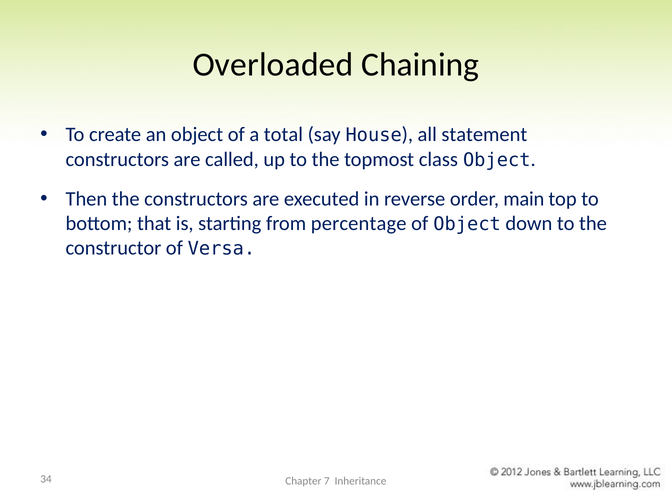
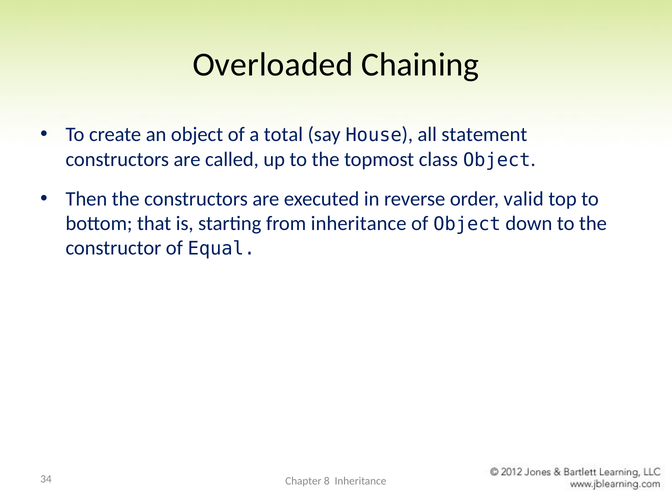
main: main -> valid (524, 199)
from percentage: percentage -> inheritance (359, 224)
Versa: Versa -> Equal (221, 249)
7: 7 -> 8 (327, 481)
